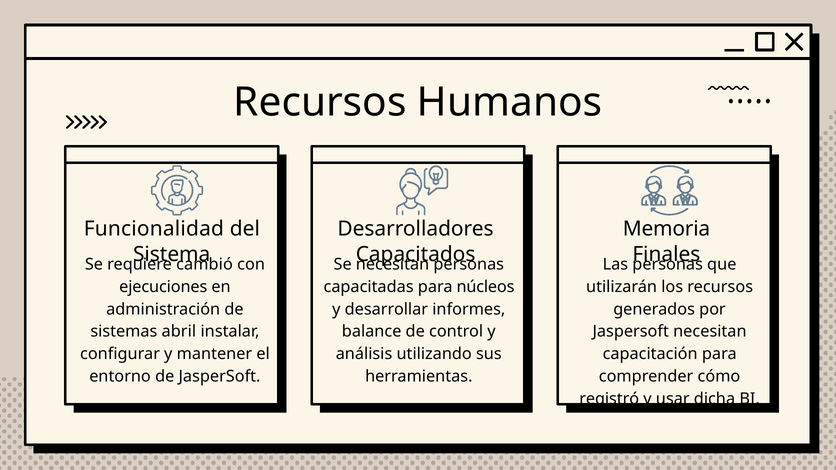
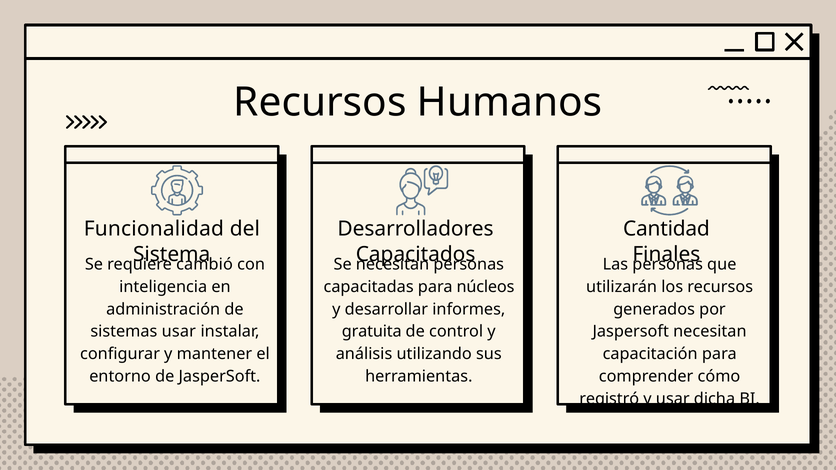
Memoria: Memoria -> Cantidad (666, 229)
ejecuciones: ejecuciones -> inteligencia (163, 287)
sistemas abril: abril -> usar (179, 332)
balance: balance -> gratuita (372, 332)
